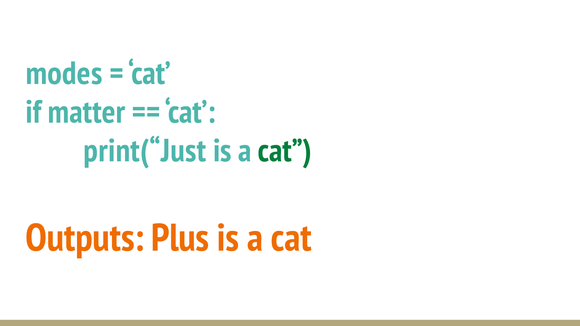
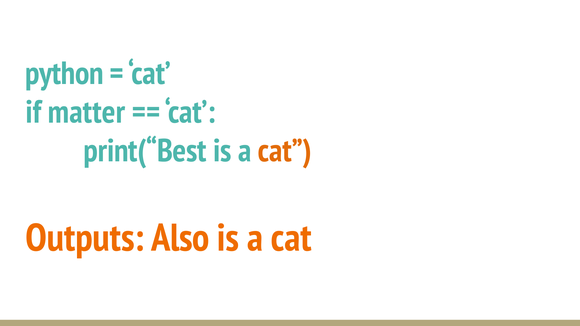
modes: modes -> python (64, 74)
print(“Just: print(“Just -> print(“Best (145, 151)
cat colour: green -> orange (285, 151)
Plus: Plus -> Also (180, 238)
